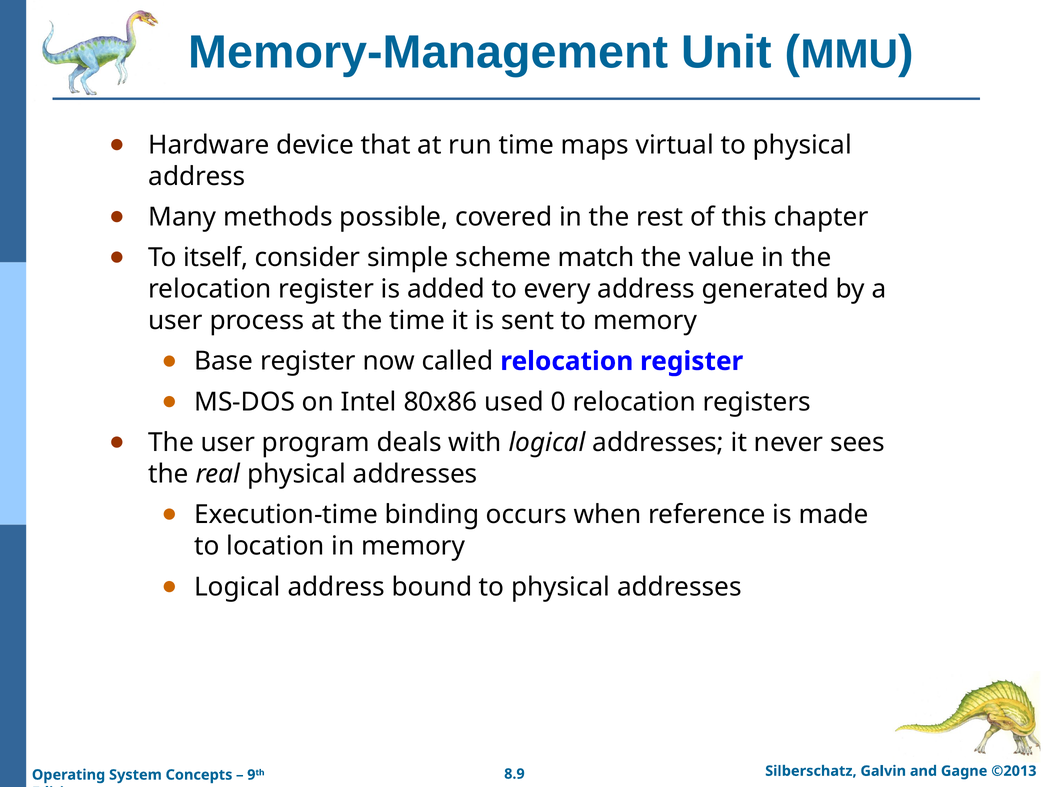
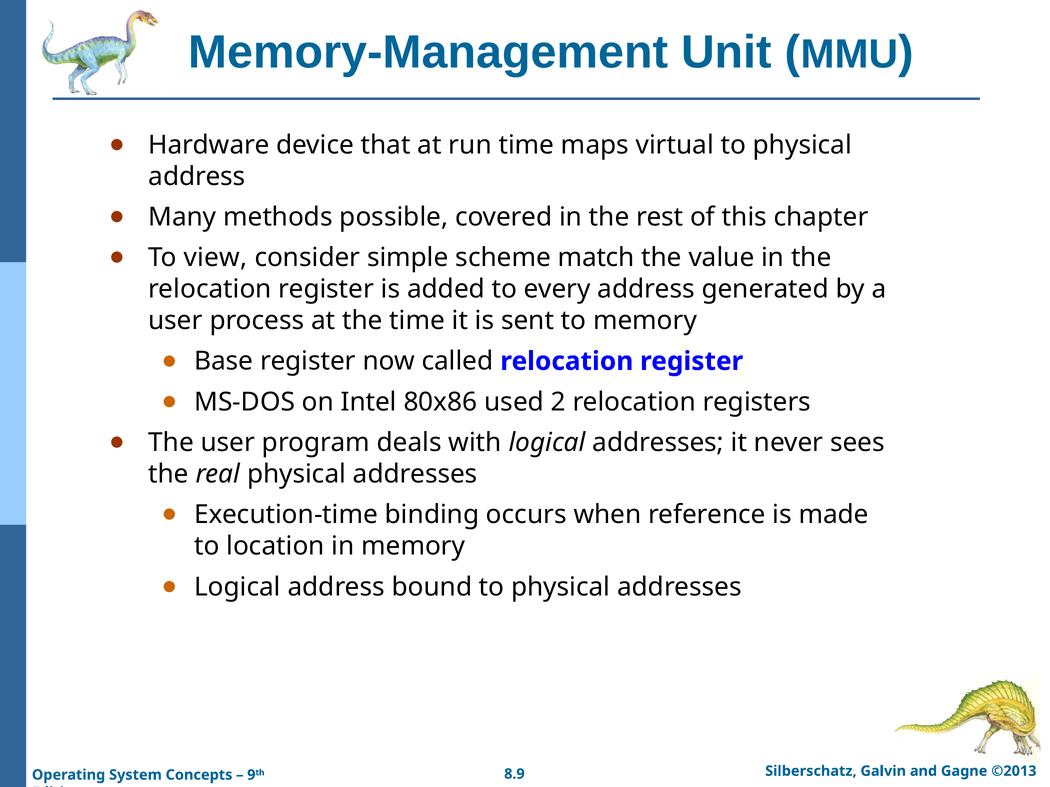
itself: itself -> view (216, 258)
0: 0 -> 2 (558, 402)
